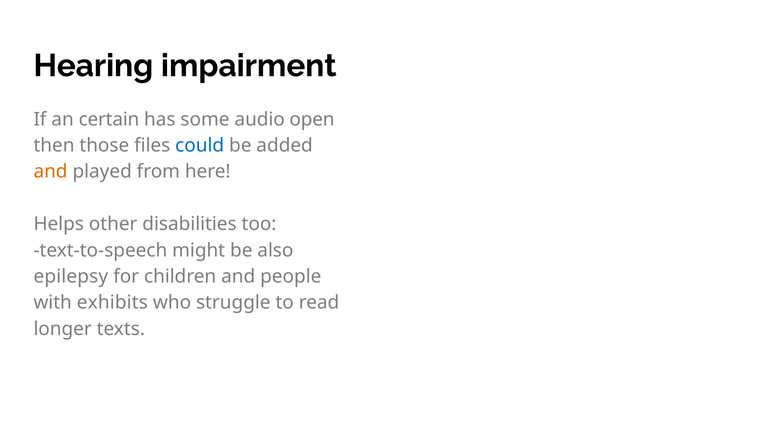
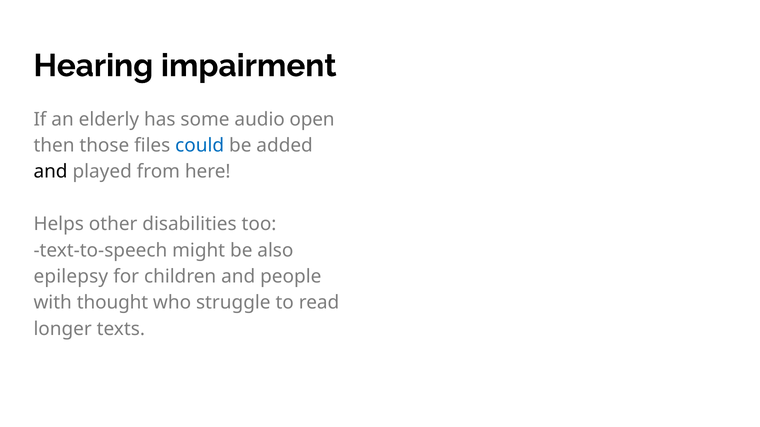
certain: certain -> elderly (109, 120)
and colour: orange -> black (51, 172)
exhibits: exhibits -> thought (113, 303)
